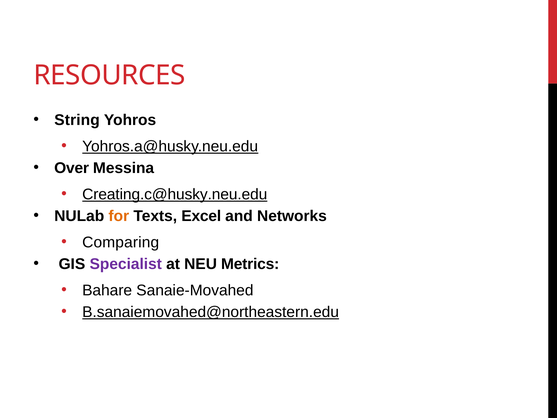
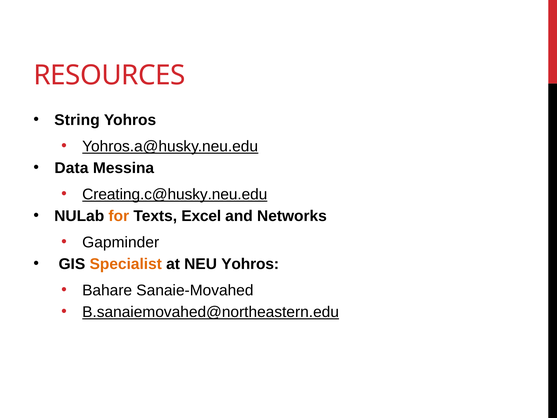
Over: Over -> Data (71, 168)
Comparing: Comparing -> Gapminder (121, 242)
Specialist colour: purple -> orange (126, 264)
NEU Metrics: Metrics -> Yohros (250, 264)
